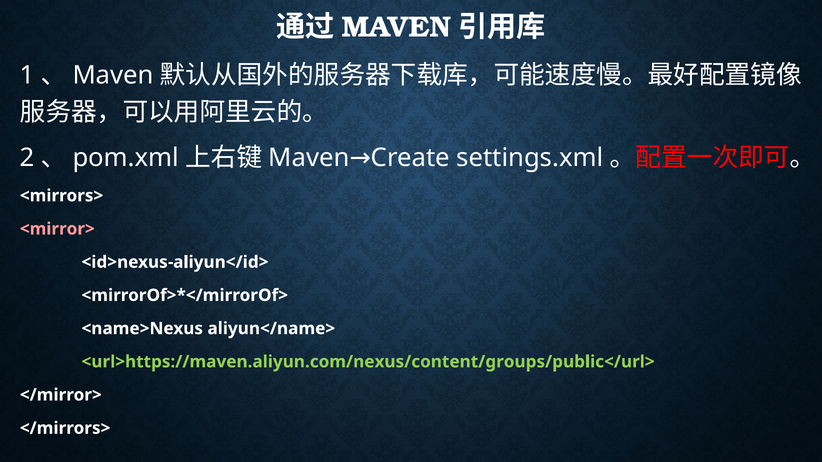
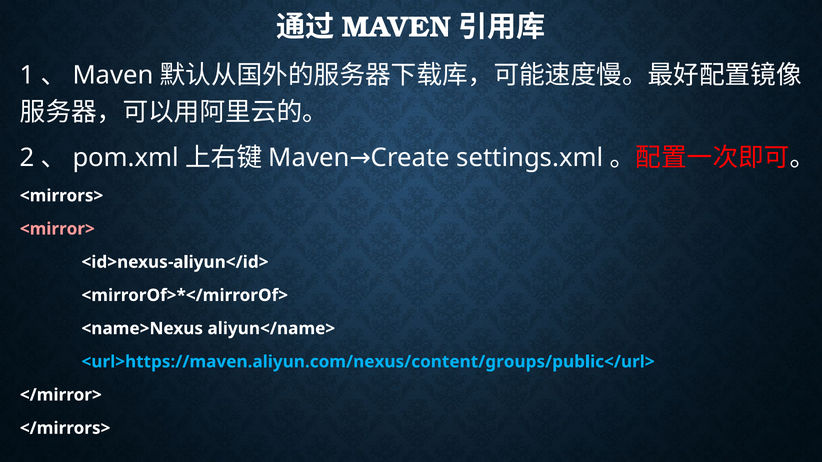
<url>https://maven.aliyun.com/nexus/content/groups/public</url> colour: light green -> light blue (368, 362)
